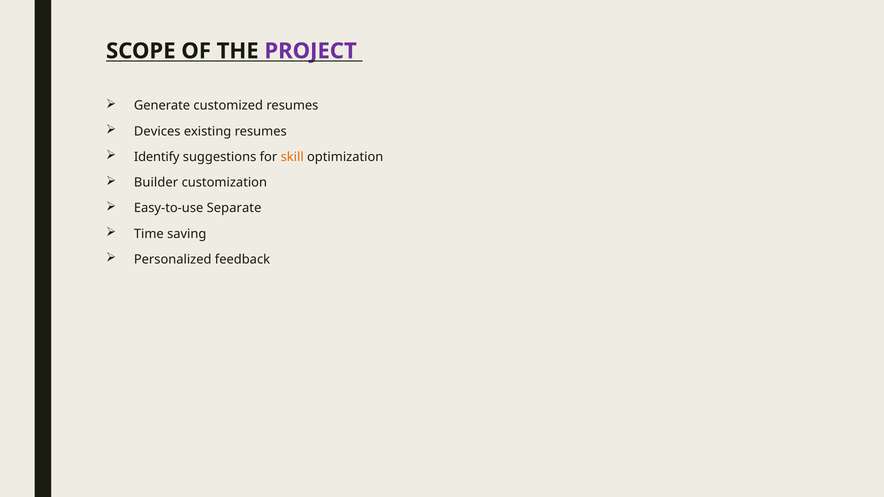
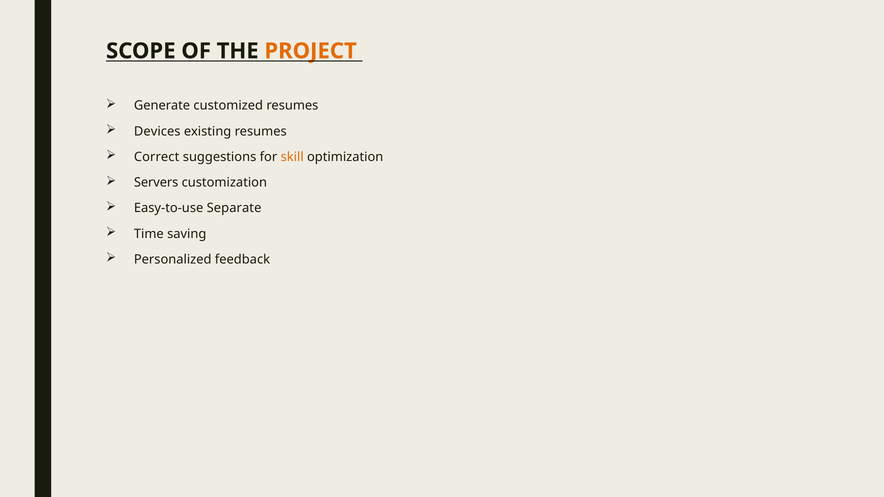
PROJECT colour: purple -> orange (311, 51)
Identify: Identify -> Correct (157, 157)
Builder: Builder -> Servers (156, 183)
